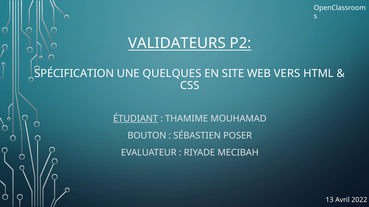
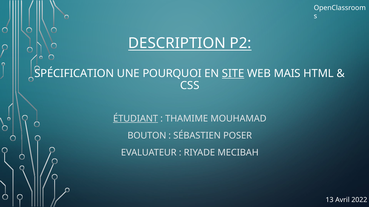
VALIDATEURS: VALIDATEURS -> DESCRIPTION (177, 43)
QUELQUES: QUELQUES -> POURQUOI (172, 74)
SITE underline: none -> present (233, 74)
VERS: VERS -> MAIS (287, 74)
